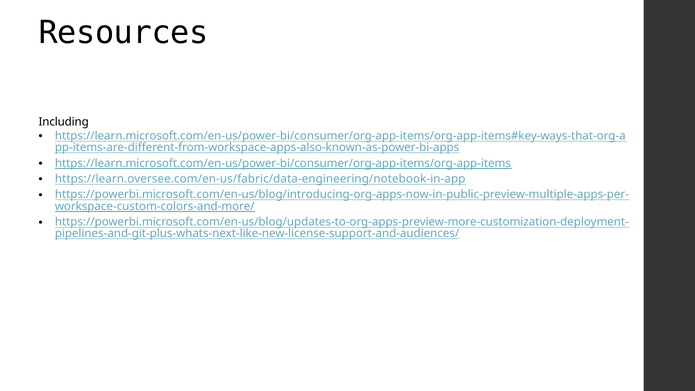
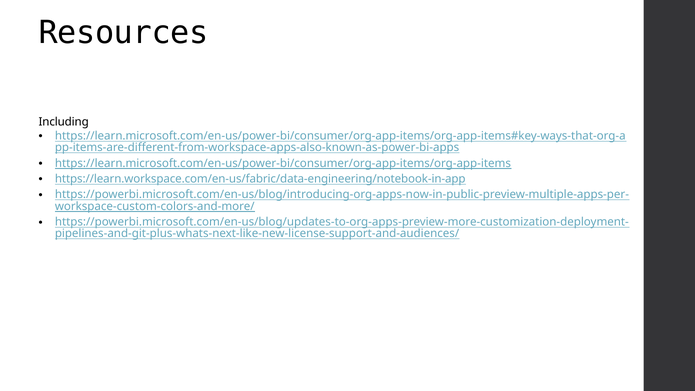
https://learn.oversee.com/en-us/fabric/data-engineering/notebook-in-app: https://learn.oversee.com/en-us/fabric/data-engineering/notebook-in-app -> https://learn.workspace.com/en-us/fabric/data-engineering/notebook-in-app (260, 179)
